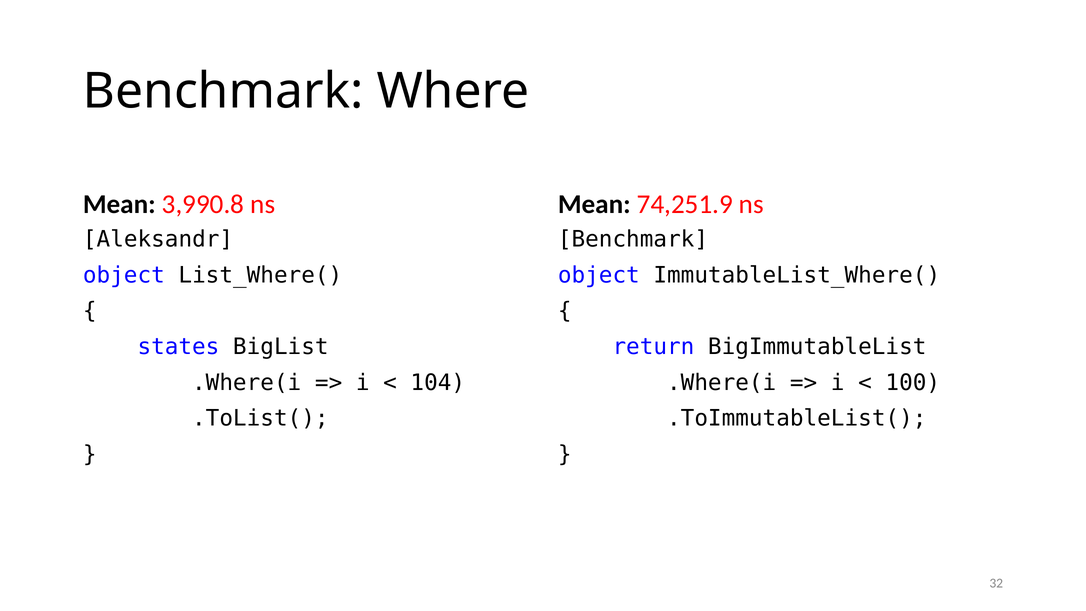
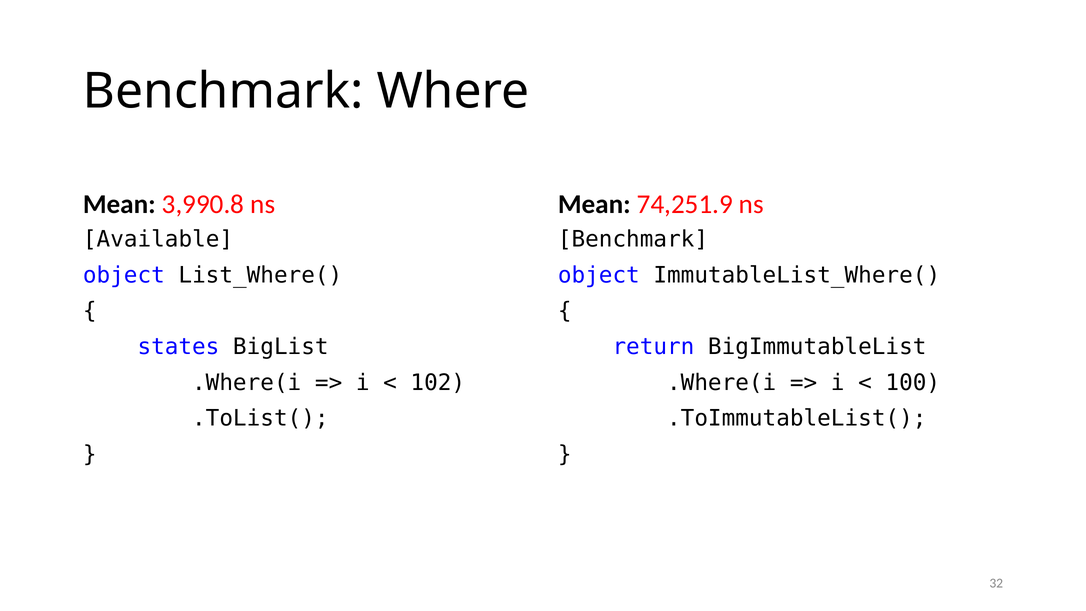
Aleksandr: Aleksandr -> Available (158, 239)
104: 104 -> 102 (438, 382)
